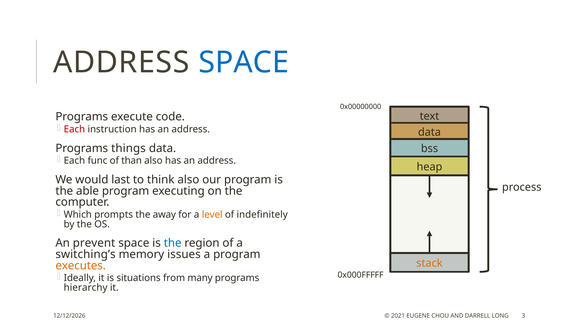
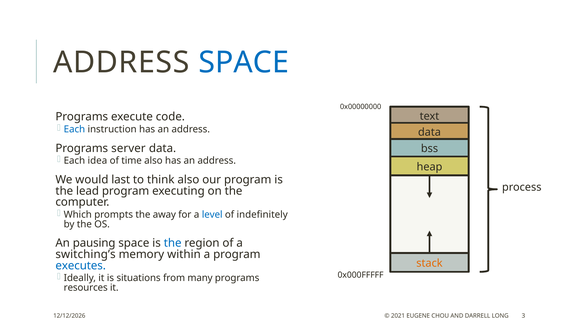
Each colour: red -> blue (74, 129)
things: things -> server (128, 148)
func: func -> idea (97, 160)
than: than -> time (132, 160)
able: able -> lead (88, 191)
level colour: orange -> blue (212, 214)
prevent: prevent -> pausing (94, 243)
issues: issues -> within (184, 254)
executes colour: orange -> blue (81, 265)
hierarchy: hierarchy -> resources (86, 287)
